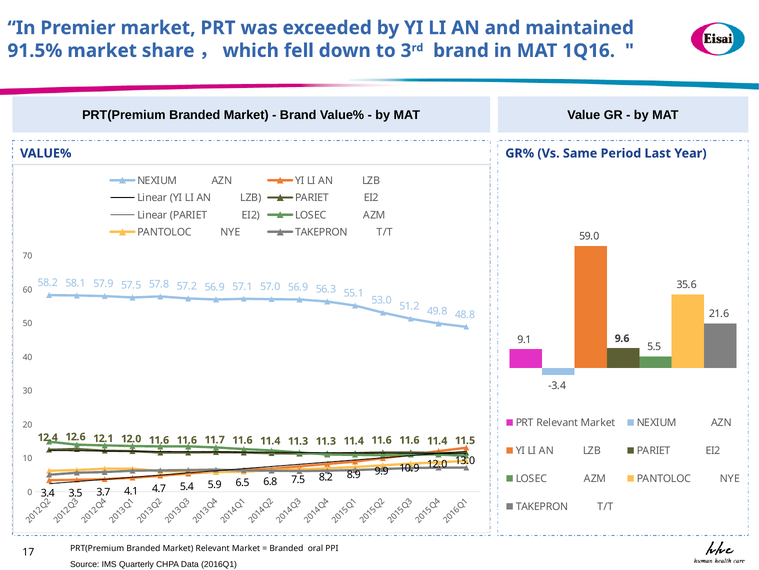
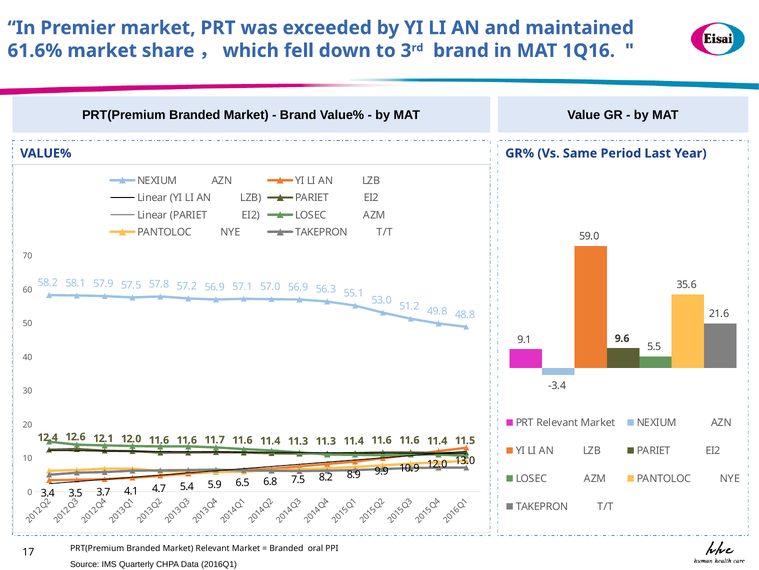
91.5%: 91.5% -> 61.6% (35, 51)
